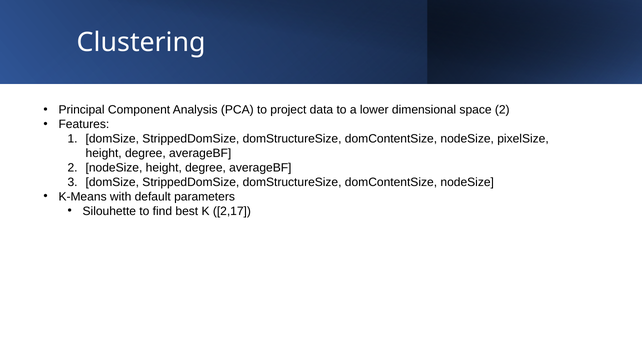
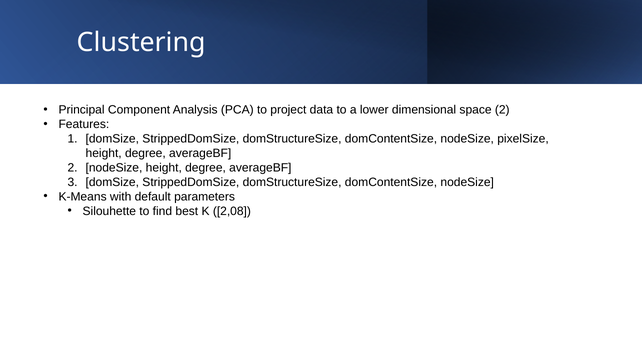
2,17: 2,17 -> 2,08 (232, 211)
